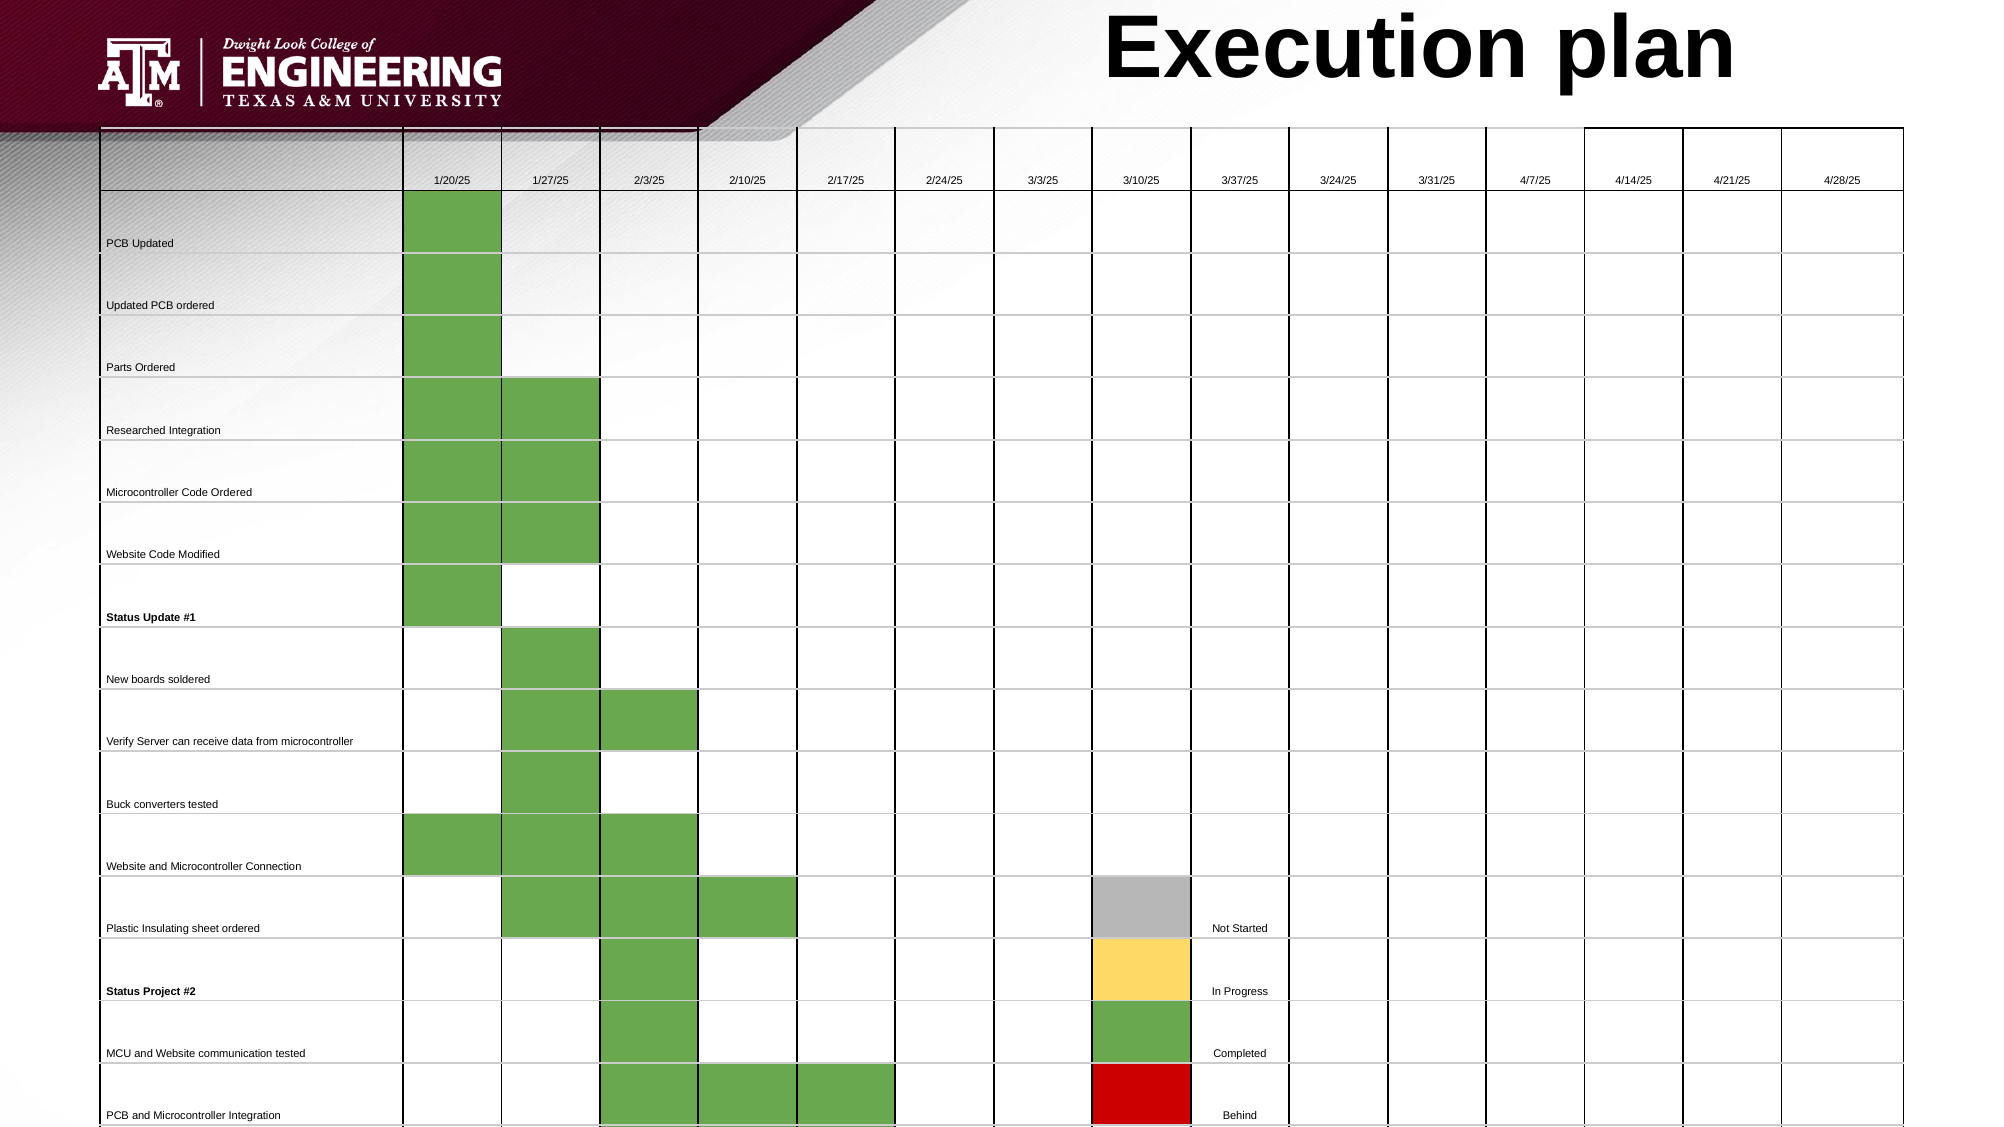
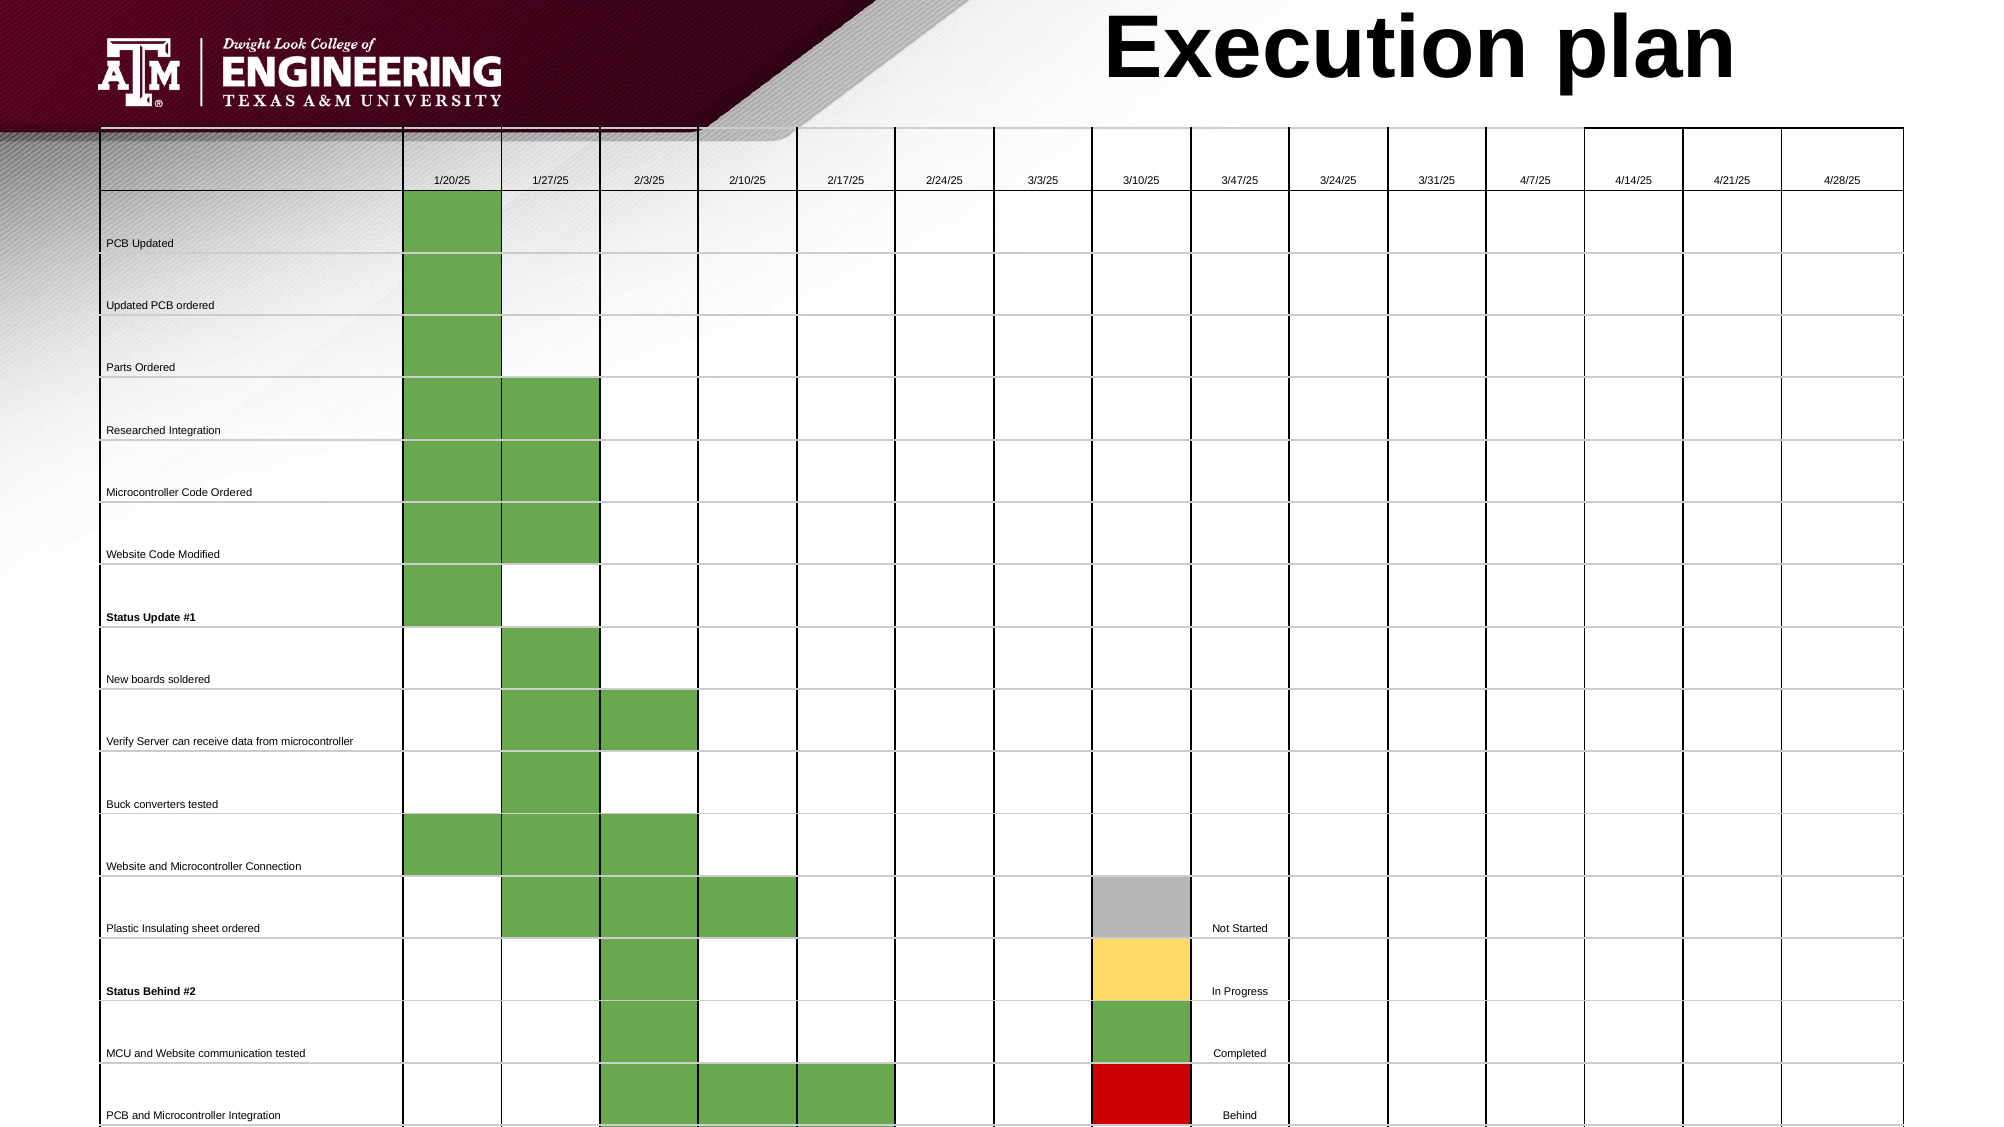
3/37/25: 3/37/25 -> 3/47/25 (1240, 181)
Status Project: Project -> Behind (162, 992)
